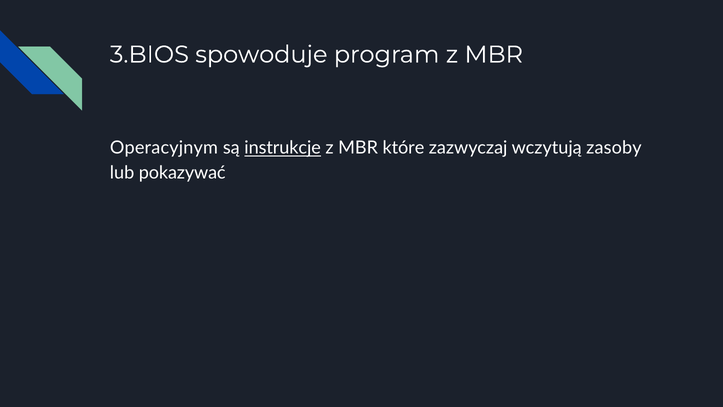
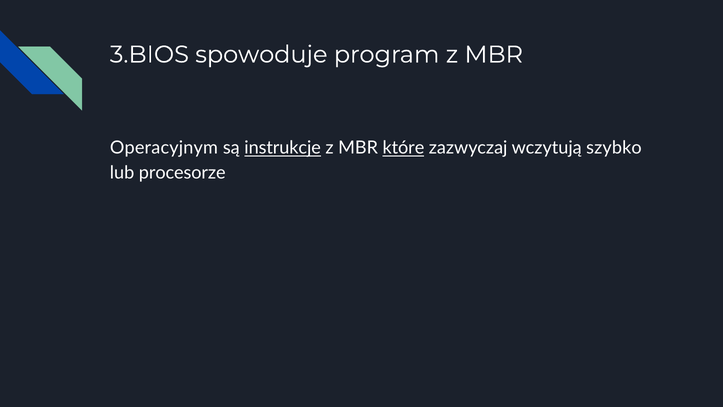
które underline: none -> present (403, 148)
zasoby: zasoby -> szybko (614, 148)
pokazywać: pokazywać -> procesorze (182, 173)
